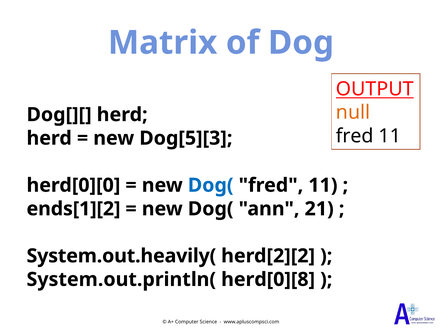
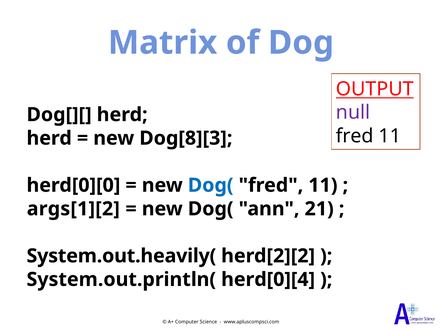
null colour: orange -> purple (353, 113)
Dog[5][3: Dog[5][3 -> Dog[8][3 (186, 138)
ends[1][2: ends[1][2 -> args[1][2 (73, 209)
herd[0][8: herd[0][8 -> herd[0][4 (268, 280)
